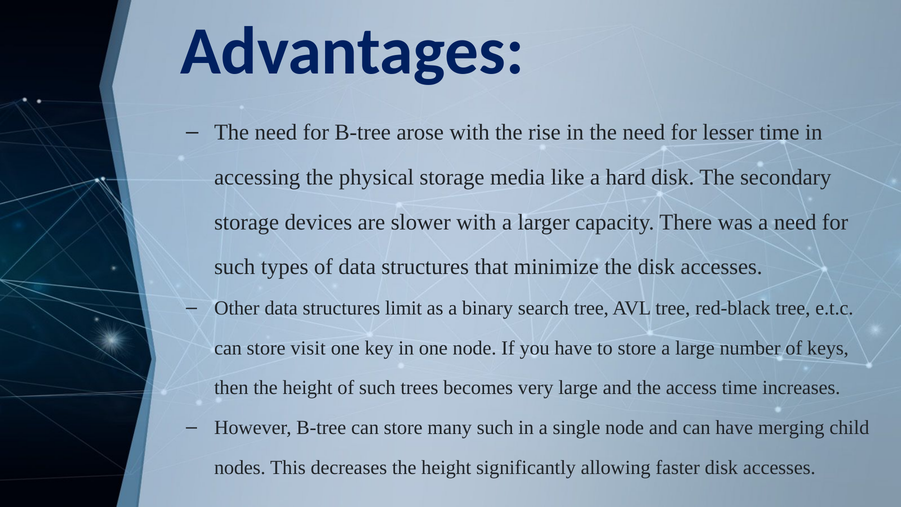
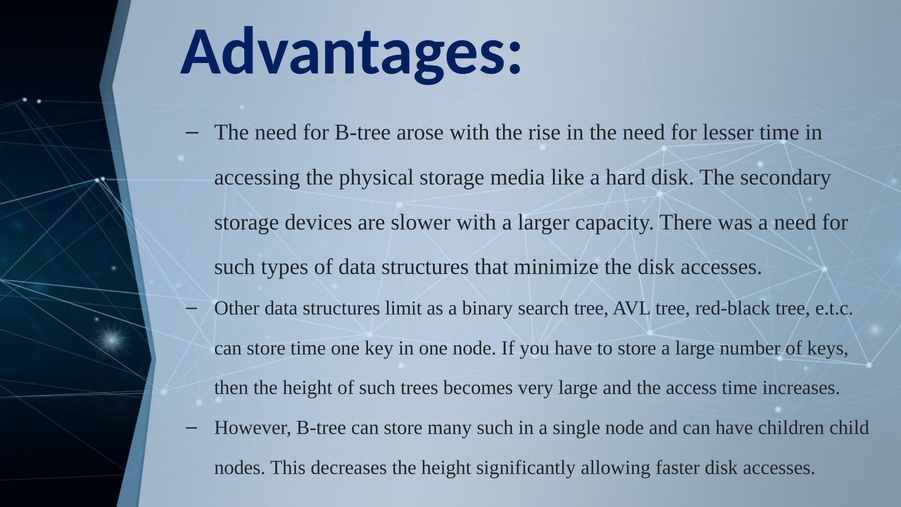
store visit: visit -> time (308, 348)
merging: merging -> children (791, 428)
